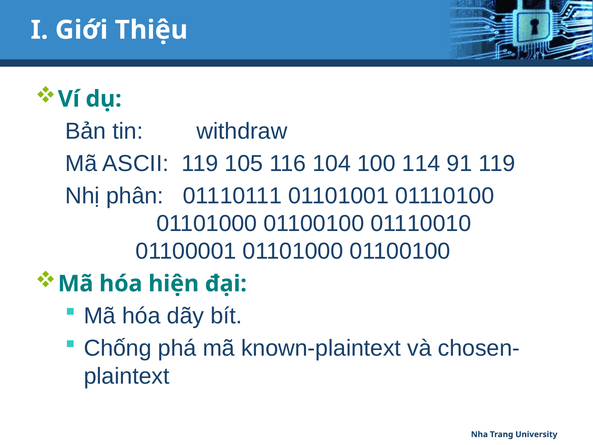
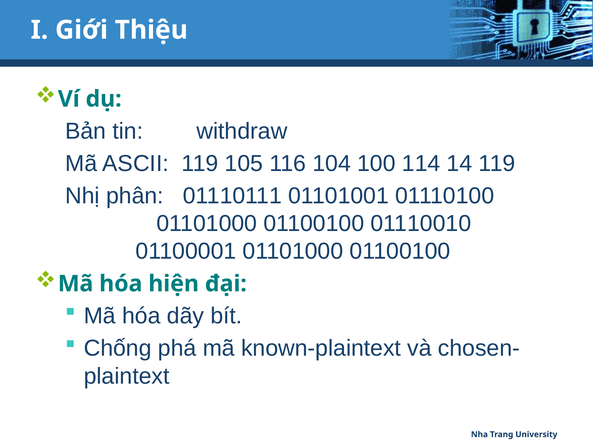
91: 91 -> 14 (459, 164)
